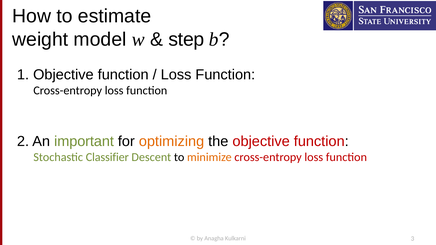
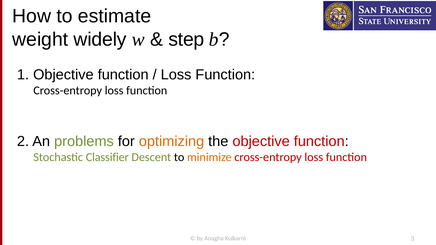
model: model -> widely (100, 39)
important: important -> problems (84, 142)
